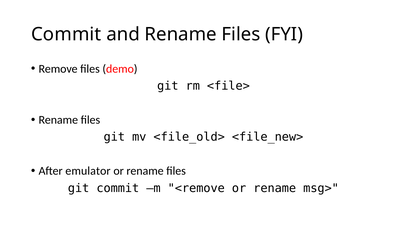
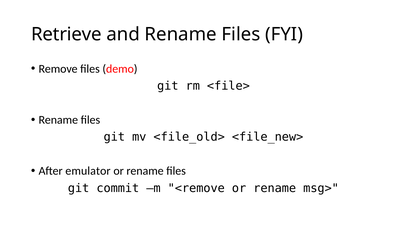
Commit: Commit -> Retrieve (66, 34)
